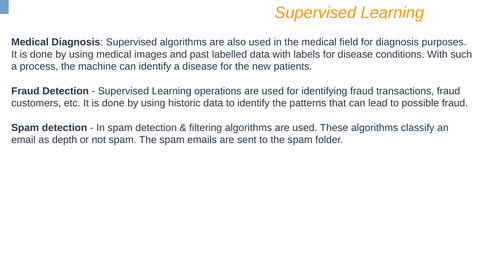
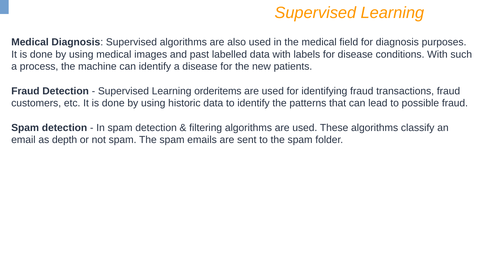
operations: operations -> orderitems (218, 91)
